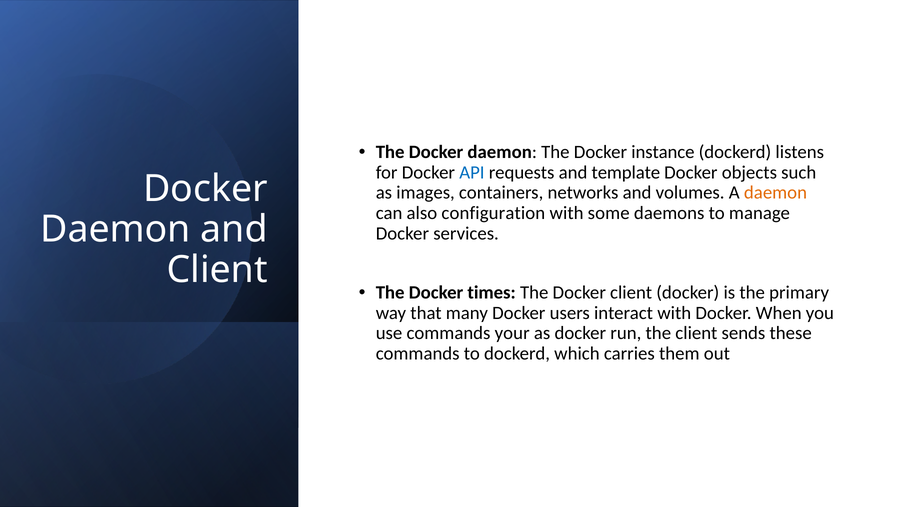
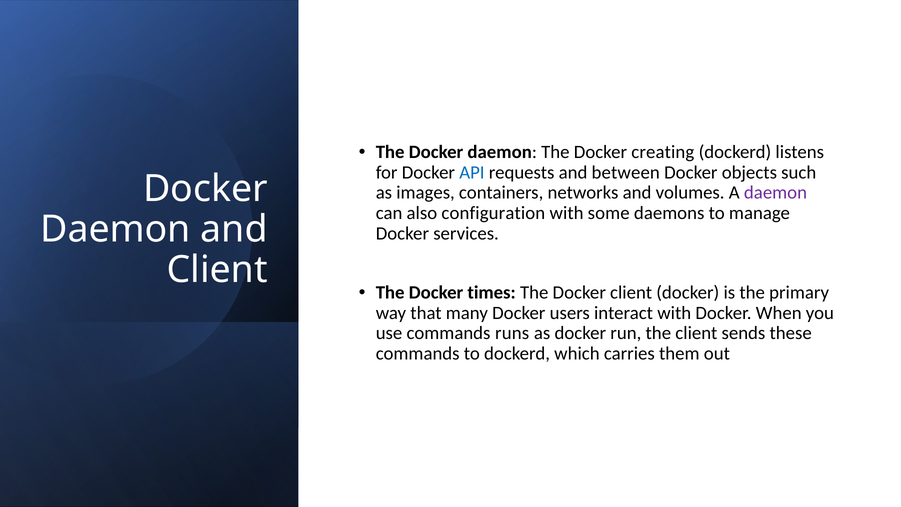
instance: instance -> creating (663, 152)
template: template -> between (626, 172)
daemon colour: orange -> purple (776, 193)
your: your -> runs (512, 333)
